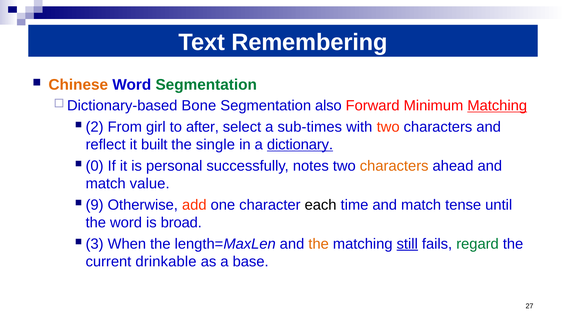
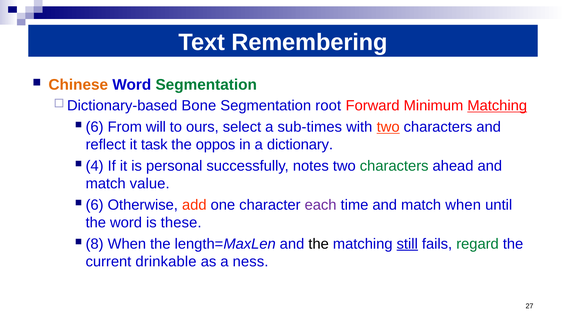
also: also -> root (328, 105)
2: 2 -> 6 (95, 127)
girl: girl -> will (156, 127)
after: after -> ours (202, 127)
two underline: none -> present (388, 127)
built: built -> task (154, 144)
single: single -> oppos (216, 144)
dictionary underline: present -> none (300, 144)
0: 0 -> 4 (95, 166)
characters colour: orange -> green (394, 166)
9: 9 -> 6 (95, 205)
each colour: black -> purple (321, 205)
match tense: tense -> when (463, 205)
broad: broad -> these (181, 222)
3: 3 -> 8 (95, 243)
the colour: orange -> black (319, 243)
base: base -> ness (251, 261)
